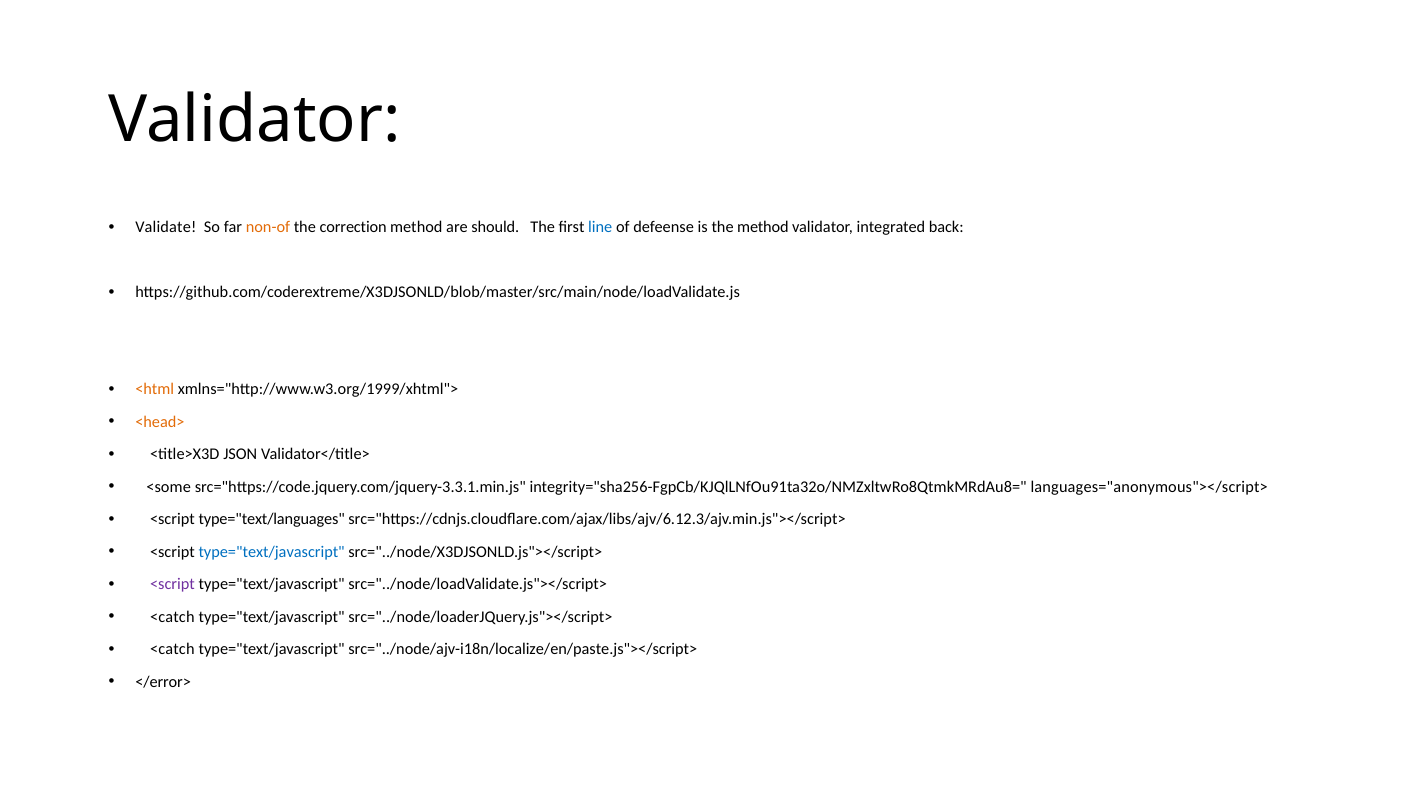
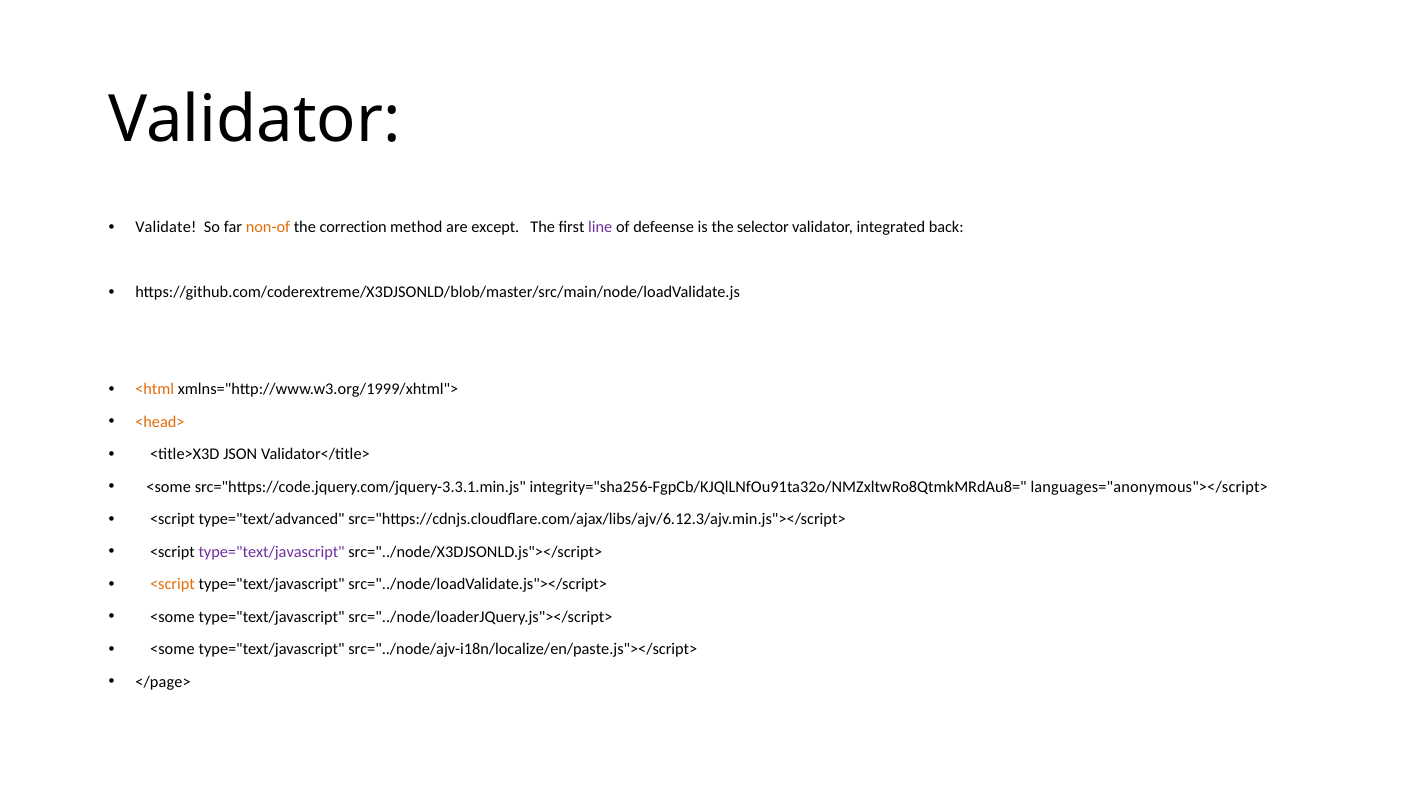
should: should -> except (495, 227)
line colour: blue -> purple (600, 227)
the method: method -> selector (763, 227)
type="text/languages: type="text/languages -> type="text/advanced (272, 519)
type="text/javascript colour: blue -> purple (272, 552)
<script colour: purple -> orange (172, 584)
<catch: <catch -> <some (172, 617)
<catch: <catch -> <some (172, 649)
</error>: </error> -> </page> (163, 682)
